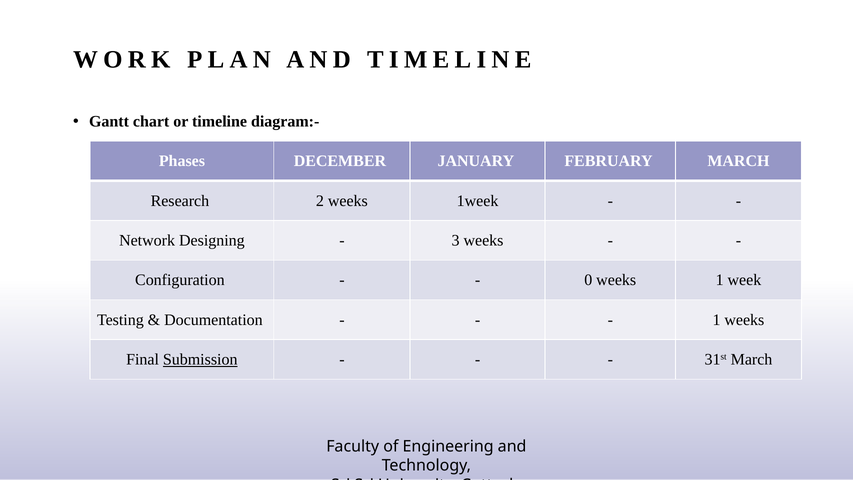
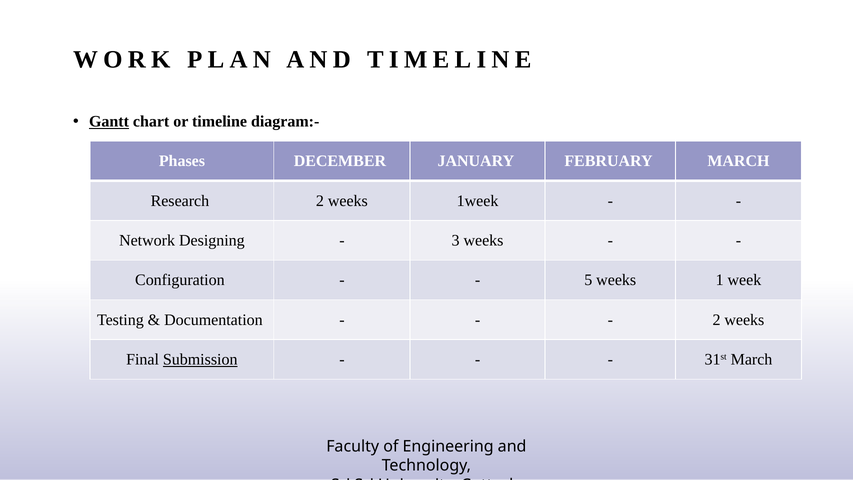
Gantt underline: none -> present (109, 122)
0: 0 -> 5 (588, 280)
1: 1 -> 2 (717, 320)
